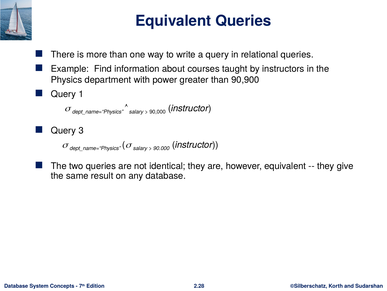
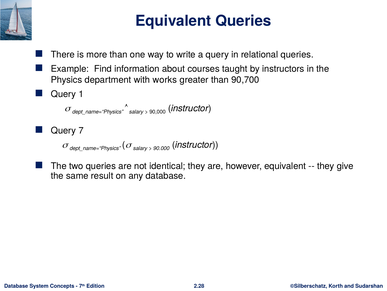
power: power -> works (165, 80)
90,900: 90,900 -> 90,700 (245, 80)
3: 3 -> 7 (81, 130)
